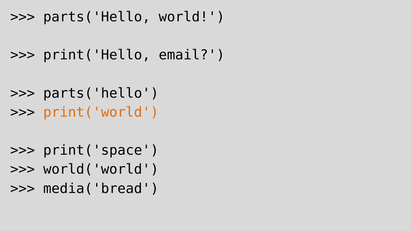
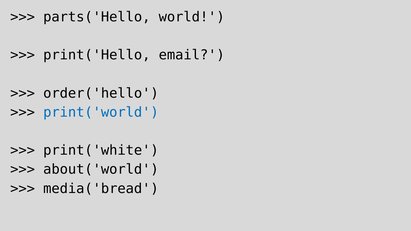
parts('hello: parts('hello -> order('hello (101, 93)
print('world colour: orange -> blue (101, 112)
print('space: print('space -> print('white (101, 151)
world('world: world('world -> about('world (101, 170)
